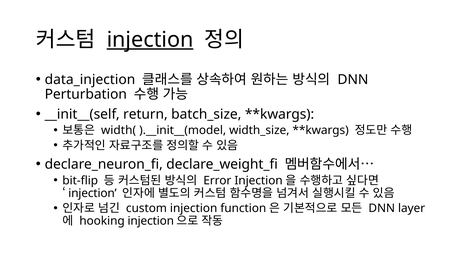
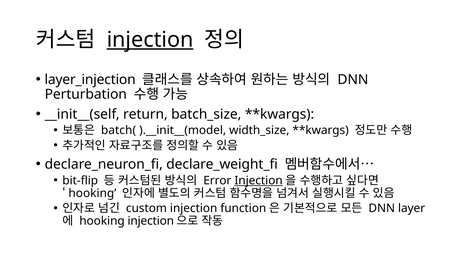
data_injection: data_injection -> layer_injection (90, 80)
width(: width( -> batch( (119, 130)
Injection underline: none -> present (259, 180)
injection: injection -> hooking (92, 193)
